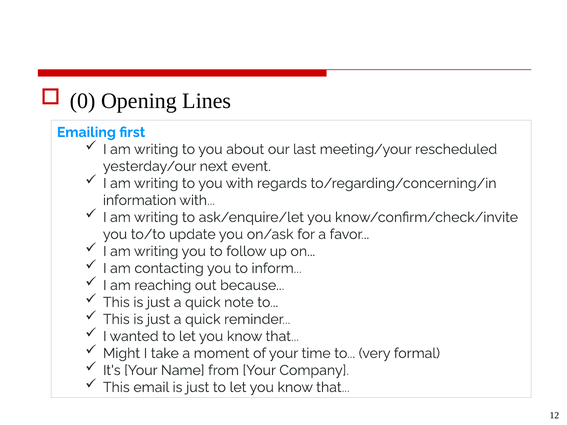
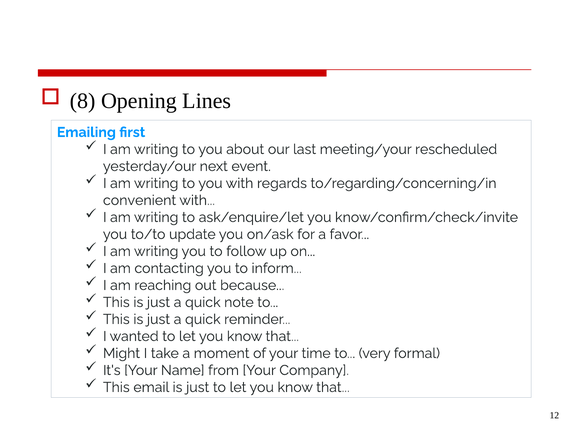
0: 0 -> 8 (83, 101)
information: information -> convenient (140, 200)
